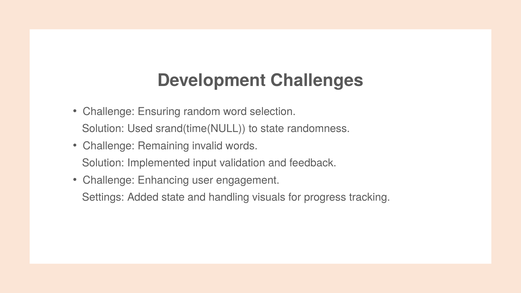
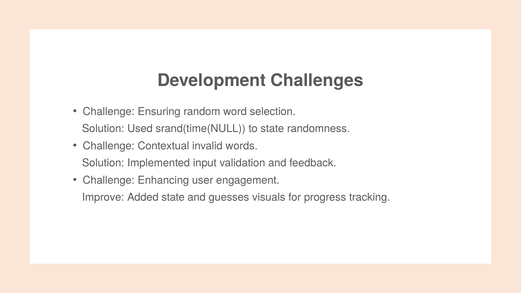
Remaining: Remaining -> Contextual (163, 146)
Settings: Settings -> Improve (103, 197)
handling: handling -> guesses (229, 197)
